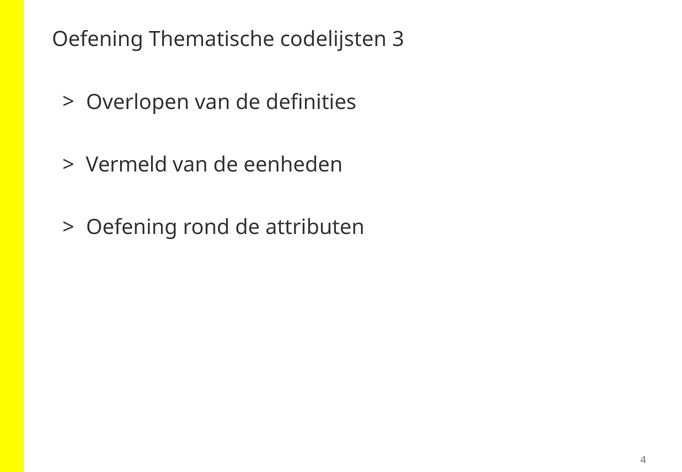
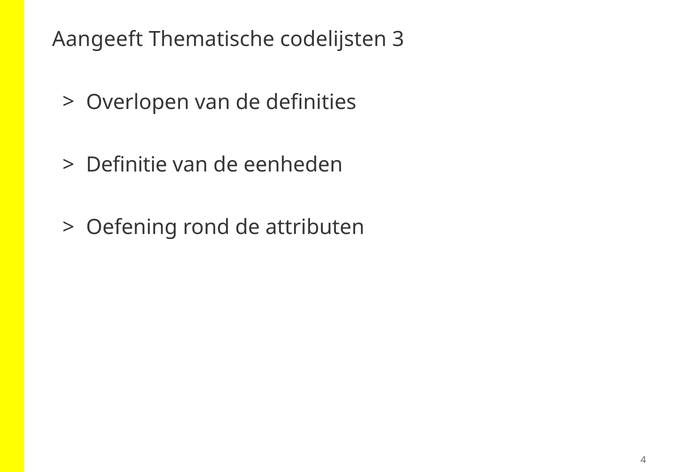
Oefening: Oefening -> Aangeeft (98, 39)
Vermeld: Vermeld -> Definitie (127, 165)
